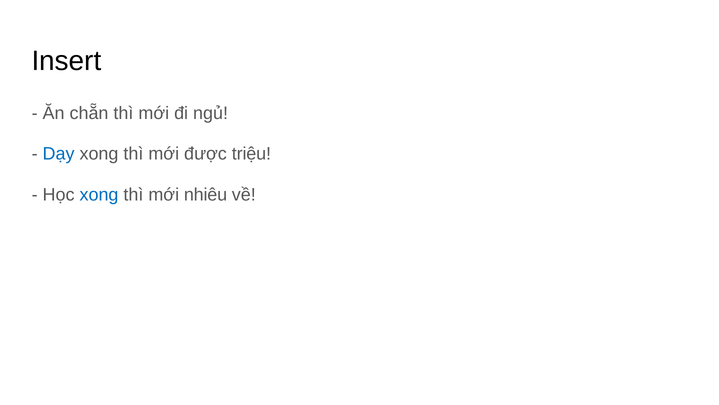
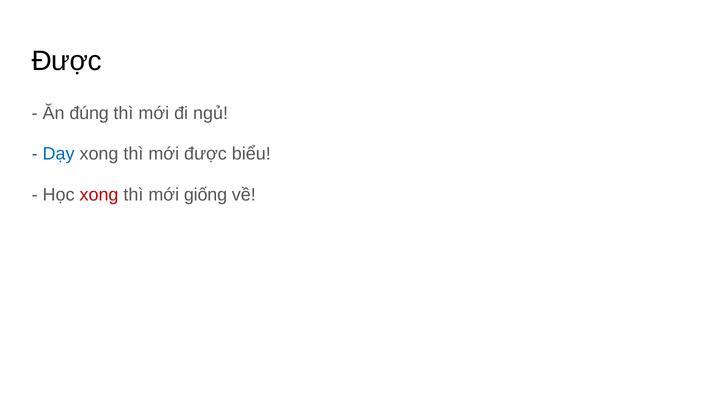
Insert: Insert -> Được (67, 61)
chẵn: chẵn -> đúng (89, 113)
triệu: triệu -> biểu (251, 154)
xong colour: blue -> red (99, 195)
nhiêu: nhiêu -> giống (206, 195)
